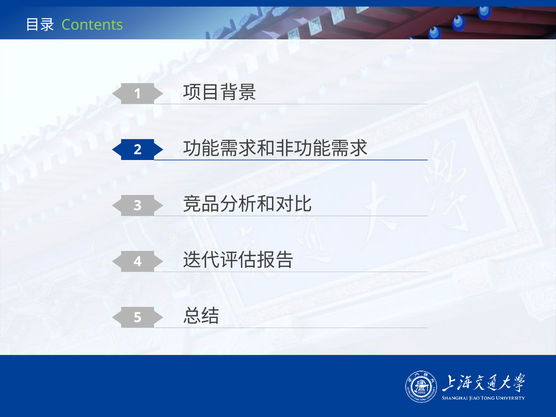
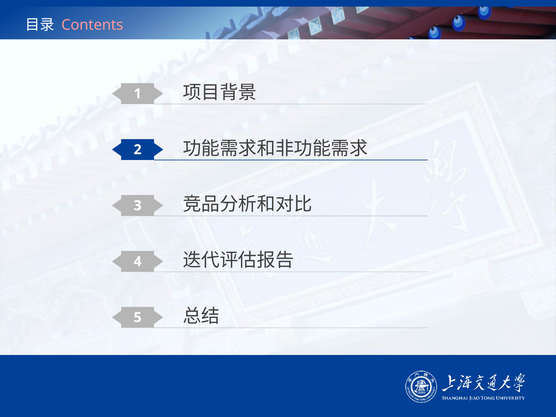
Contents colour: light green -> pink (92, 25)
